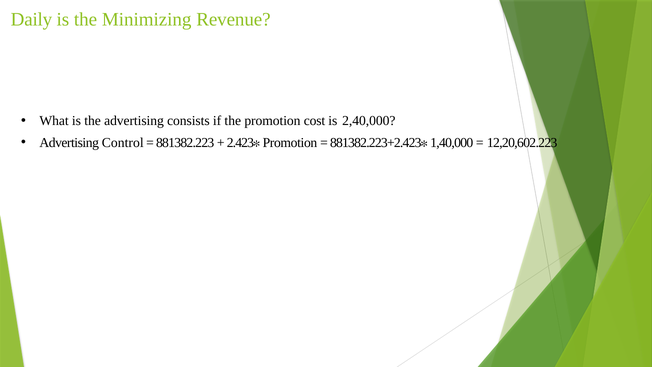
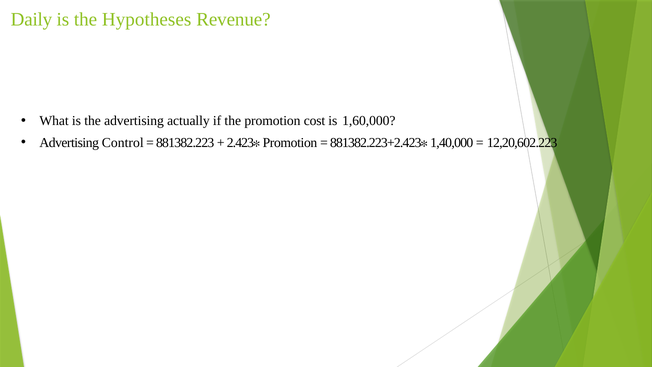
Minimizing: Minimizing -> Hypotheses (147, 19)
consists: consists -> actually (188, 121)
2,40,000: 2,40,000 -> 1,60,000 (369, 121)
